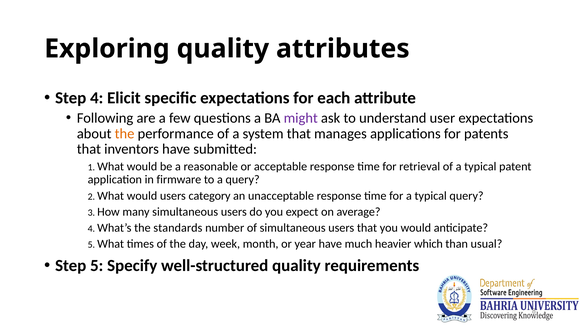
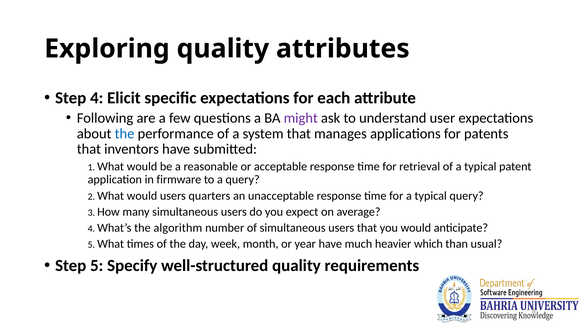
the colour: orange -> blue (125, 134)
category: category -> quarters (209, 196)
standards: standards -> algorithm (178, 228)
